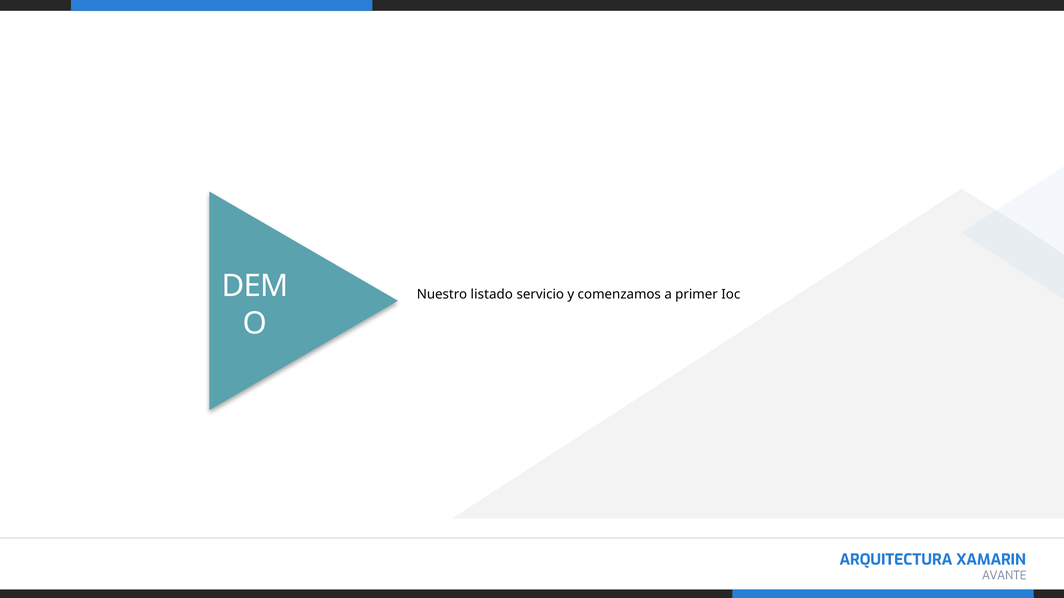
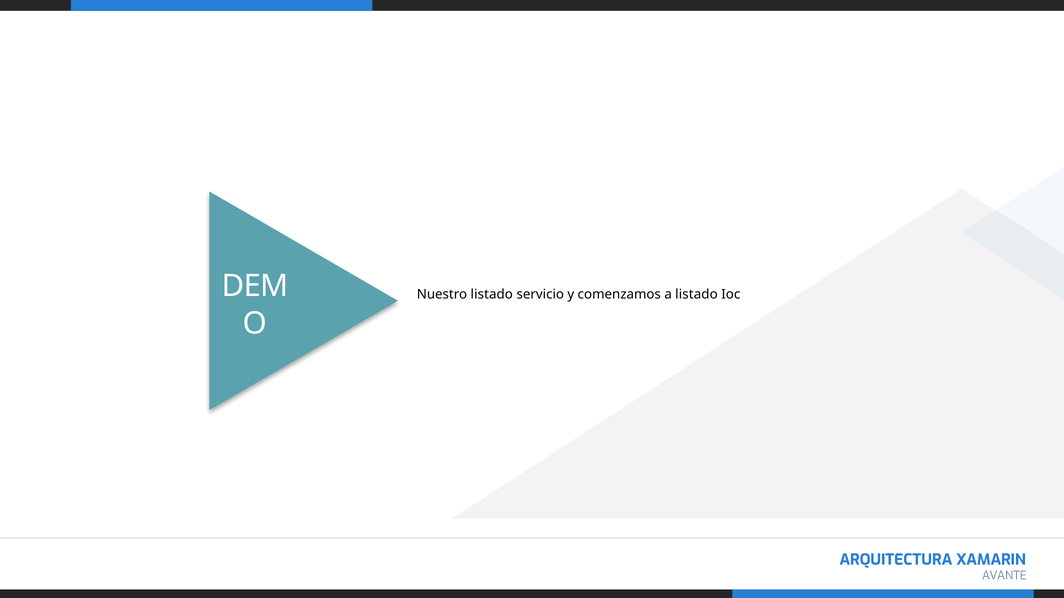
a primer: primer -> listado (696, 295)
